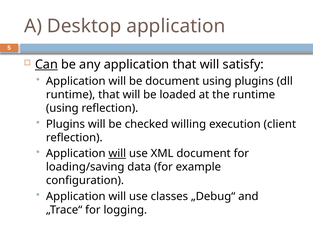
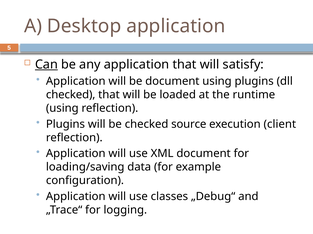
runtime: runtime -> checked (71, 95)
willing: willing -> source (189, 124)
will underline: present -> none (117, 154)
